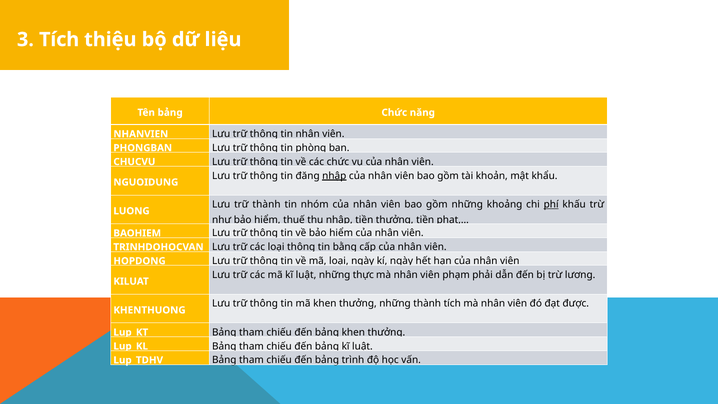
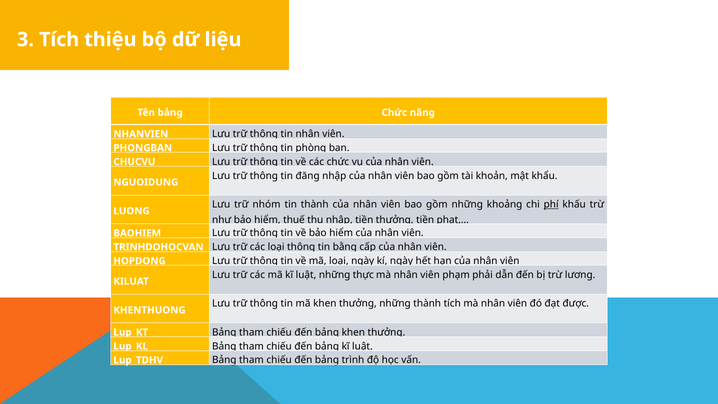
nhập underline: present -> none (334, 176)
trữ thành: thành -> nhóm (267, 204)
tin nhóm: nhóm -> thành (315, 204)
